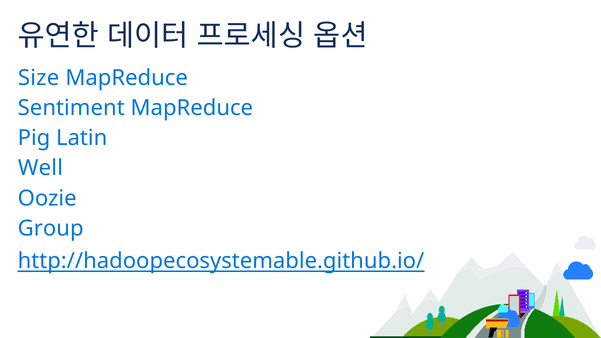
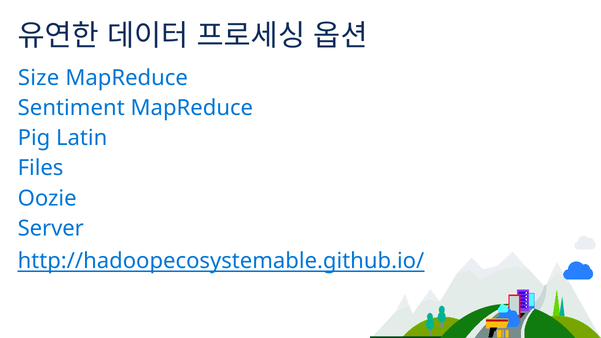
Well: Well -> Files (41, 168)
Group: Group -> Server (51, 228)
